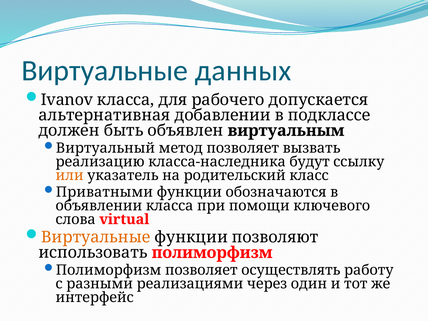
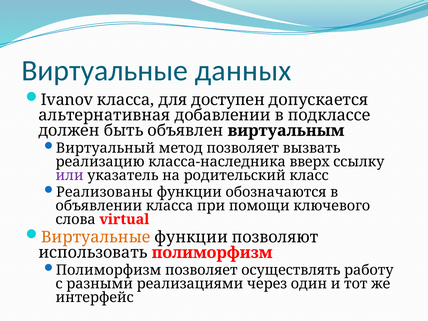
рабочего: рабочего -> доступен (228, 100)
будут: будут -> вверх (310, 162)
или colour: orange -> purple (70, 175)
Приватными: Приватными -> Реализованы (104, 192)
